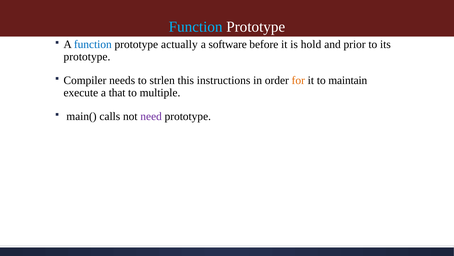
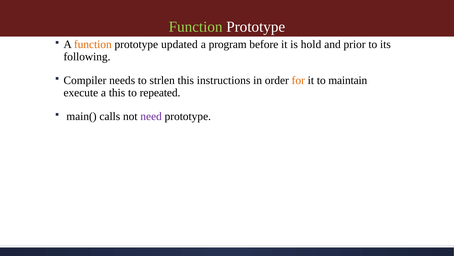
Function colour: light blue -> light green (196, 27)
function colour: blue -> orange (93, 44)
actually: actually -> updated (179, 44)
software: software -> program (228, 44)
prototype: prototype -> following (87, 57)
a that: that -> this (117, 92)
multiple: multiple -> repeated (160, 92)
